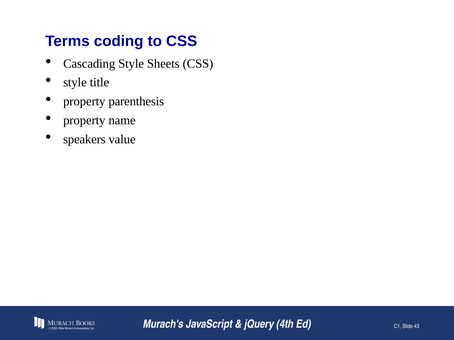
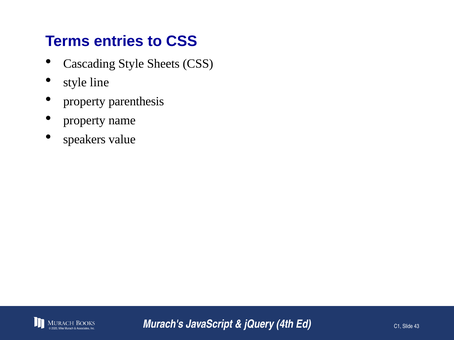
coding: coding -> entries (119, 41)
title: title -> line (99, 83)
